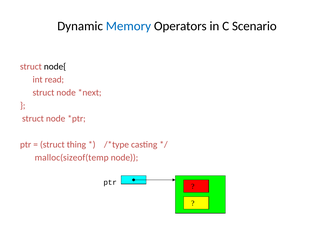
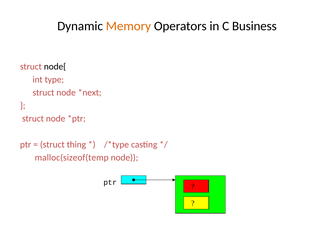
Memory colour: blue -> orange (128, 26)
Scenario: Scenario -> Business (254, 26)
read: read -> type (54, 79)
